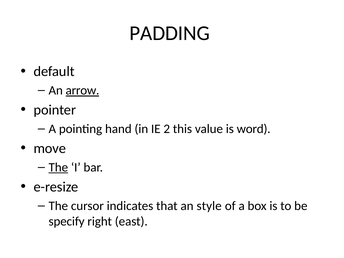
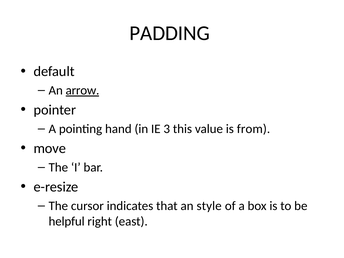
2: 2 -> 3 (167, 129)
word: word -> from (254, 129)
The underline: present -> none (58, 167)
specify: specify -> helpful (67, 221)
